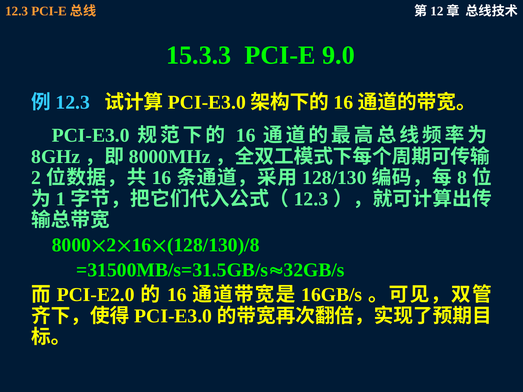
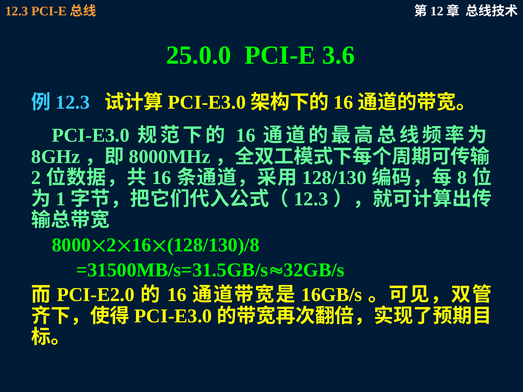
15.3.3: 15.3.3 -> 25.0.0 (199, 55)
9.0: 9.0 -> 3.6 (338, 55)
